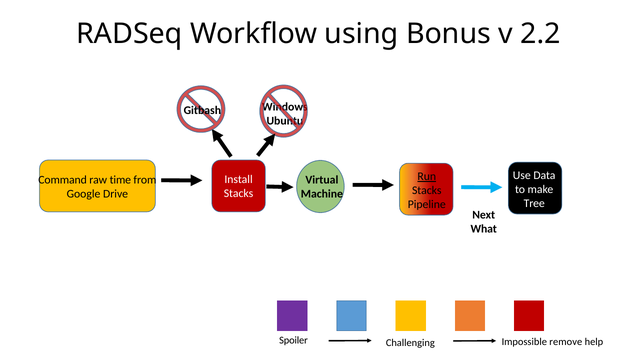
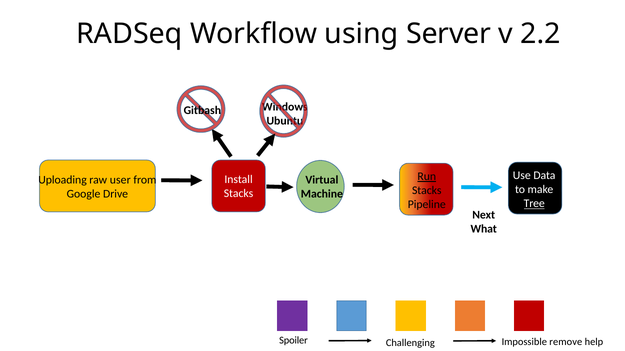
Bonus: Bonus -> Server (449, 34)
Command: Command -> Uploading (63, 180)
time: time -> user (120, 180)
Tree underline: none -> present (534, 204)
